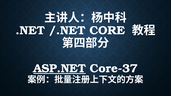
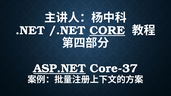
CORE underline: none -> present (107, 31)
